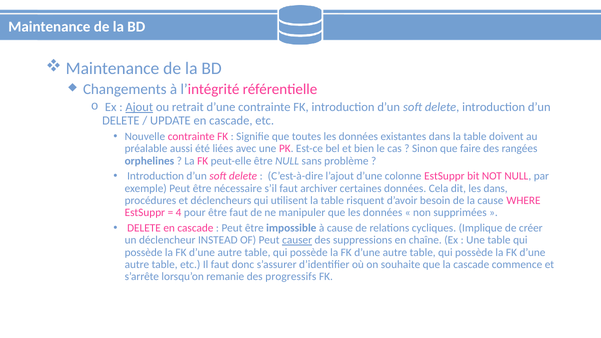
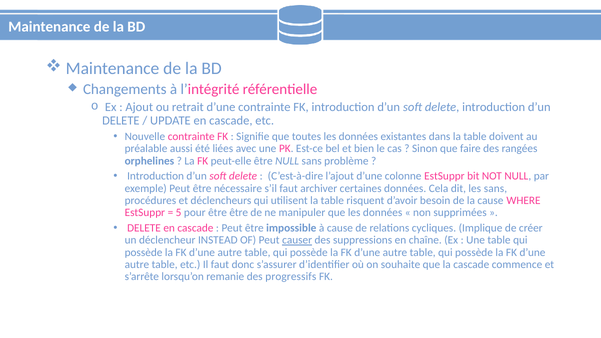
Ajout underline: present -> none (139, 107)
les dans: dans -> sans (495, 188)
4: 4 -> 5 (179, 213)
être faut: faut -> être (239, 213)
